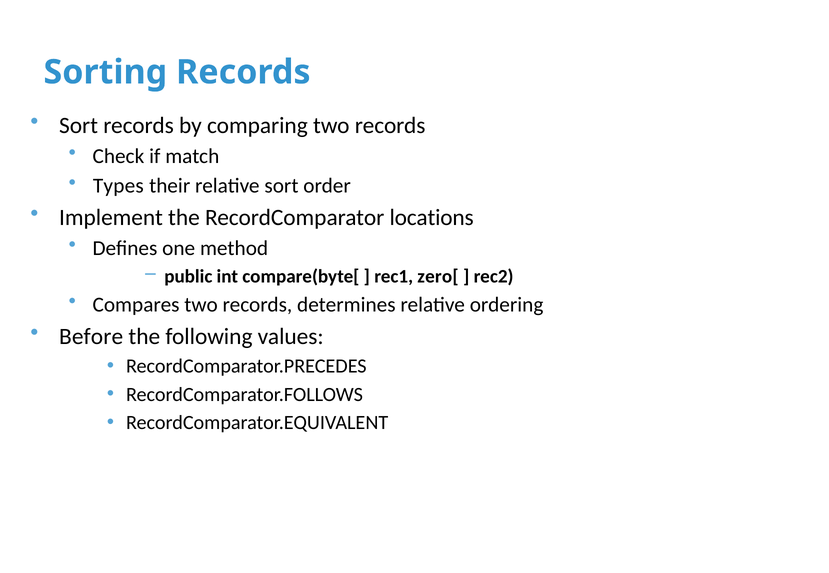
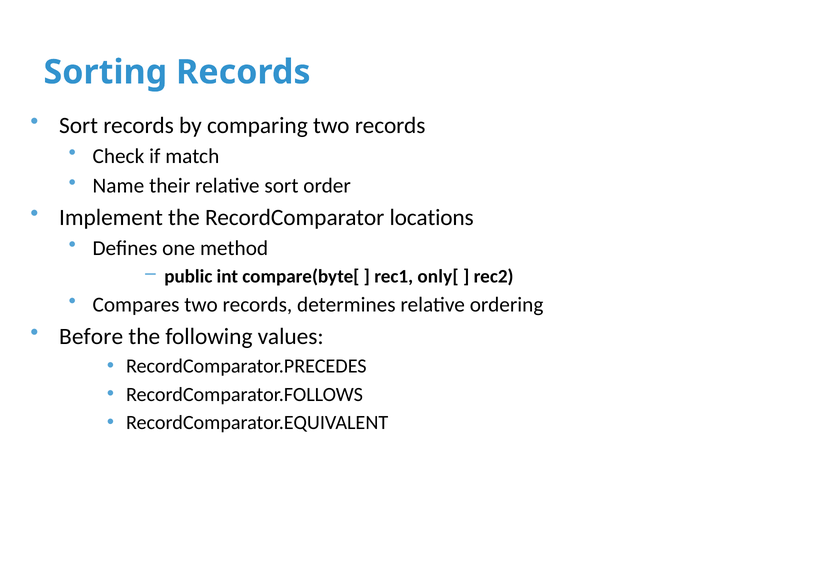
Types: Types -> Name (118, 186)
zero[: zero[ -> only[ (438, 277)
